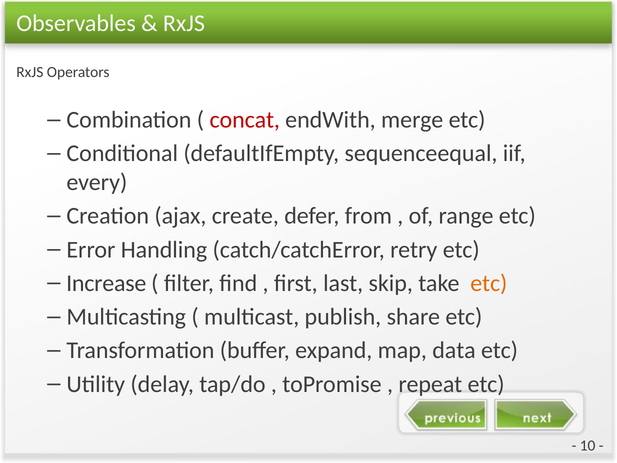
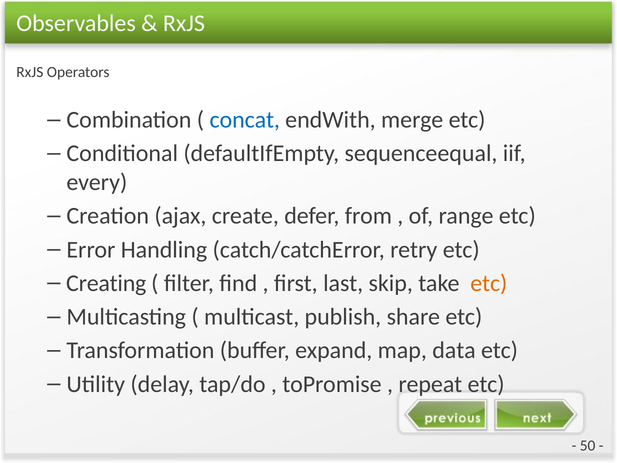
concat colour: red -> blue (245, 120)
Increase: Increase -> Creating (106, 283)
10: 10 -> 50 (588, 445)
